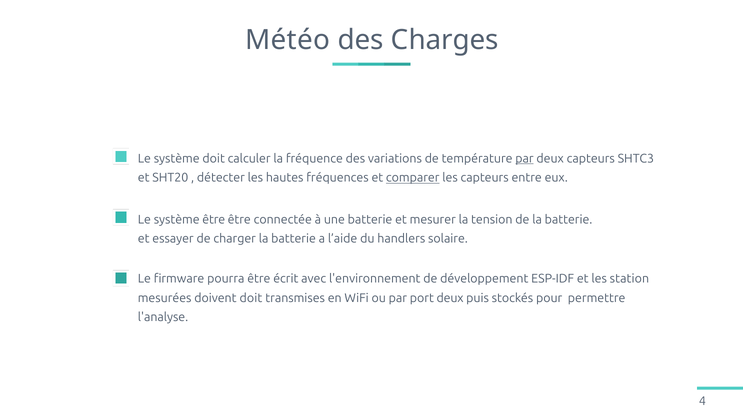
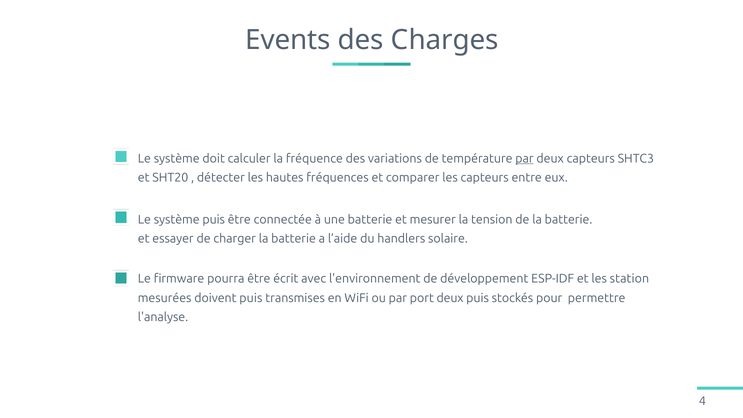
Météo: Météo -> Events (288, 40)
comparer underline: present -> none (413, 178)
système être: être -> puis (214, 219)
doivent doit: doit -> puis (251, 298)
